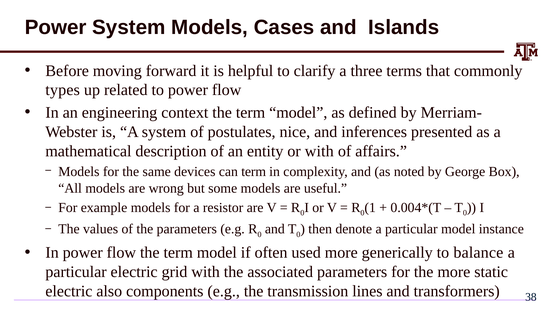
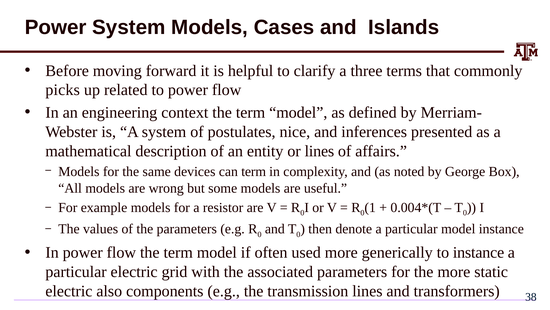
types: types -> picks (63, 90)
or with: with -> lines (319, 151)
to balance: balance -> instance (479, 252)
